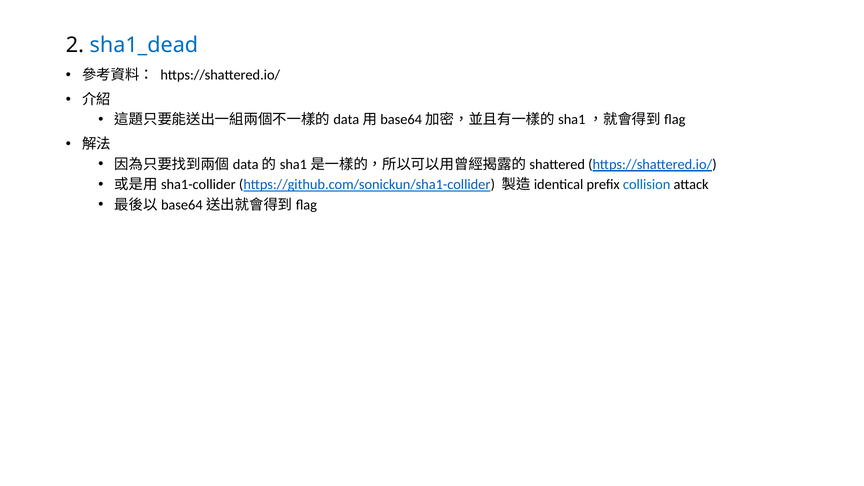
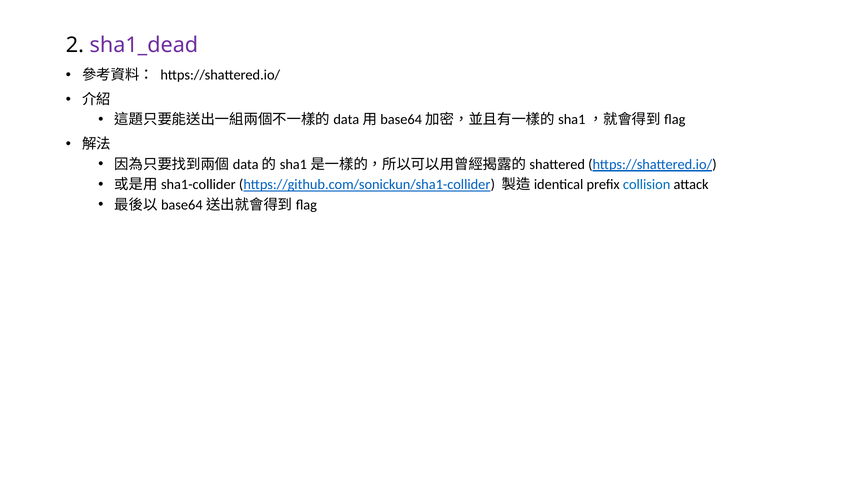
sha1_dead colour: blue -> purple (144, 45)
